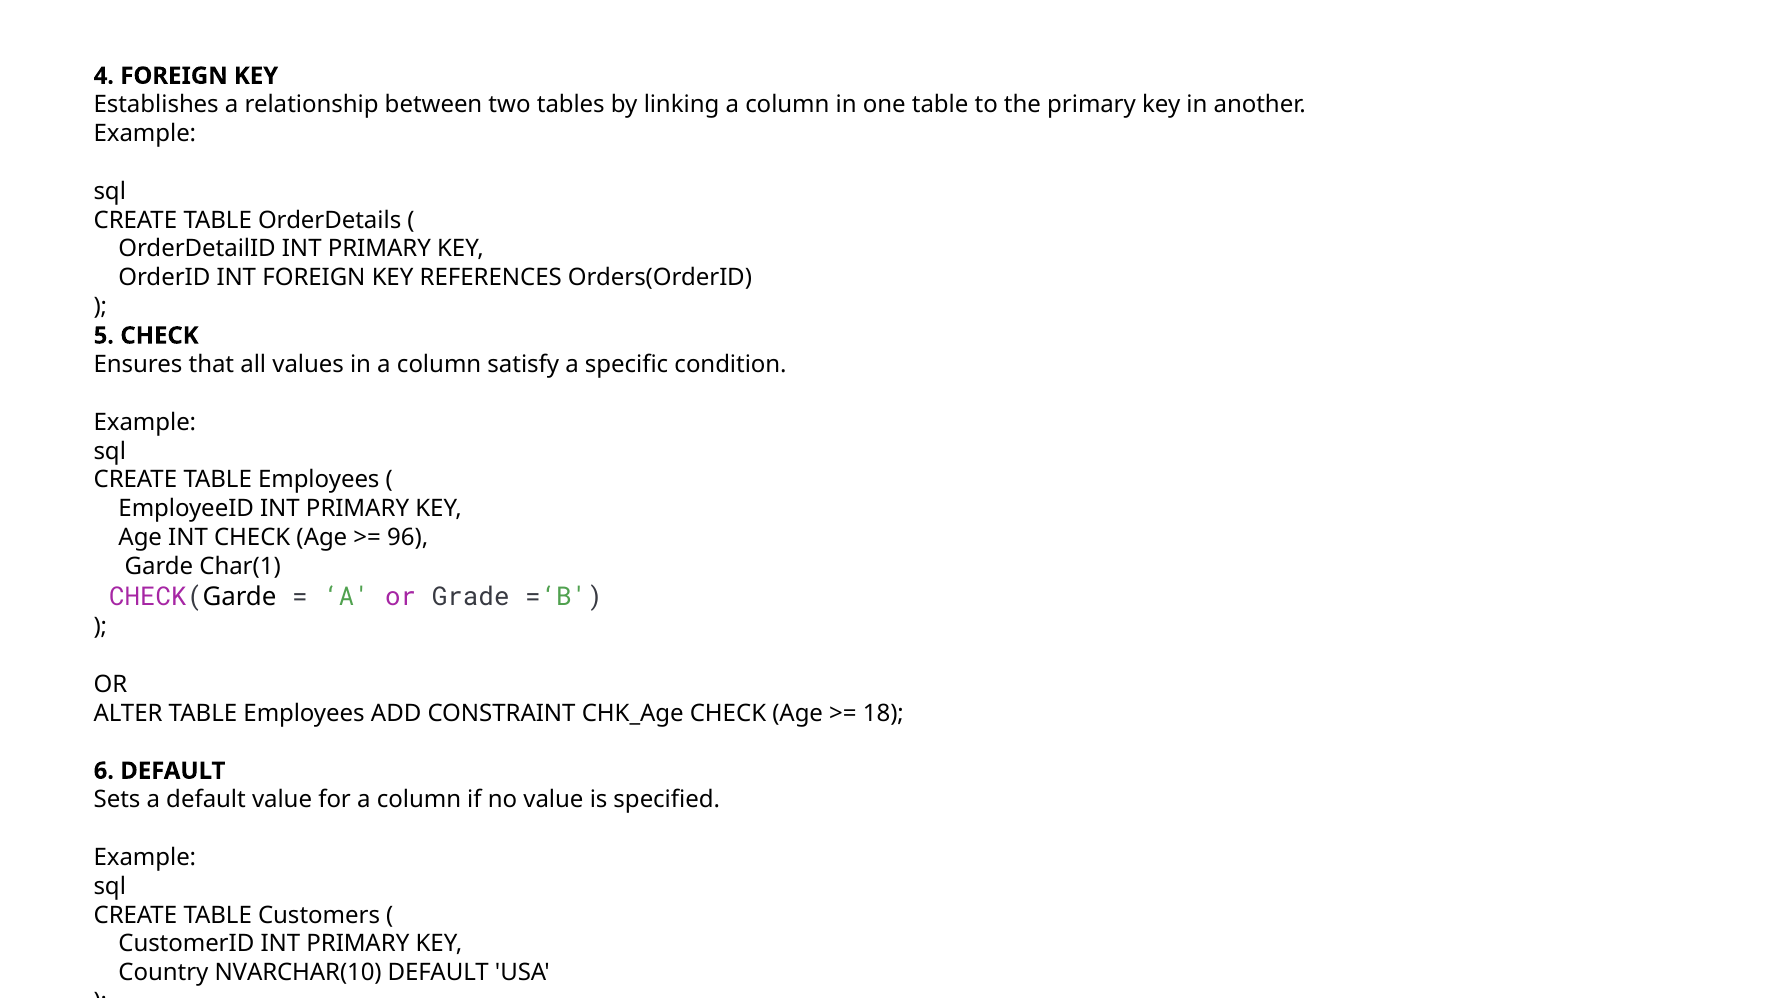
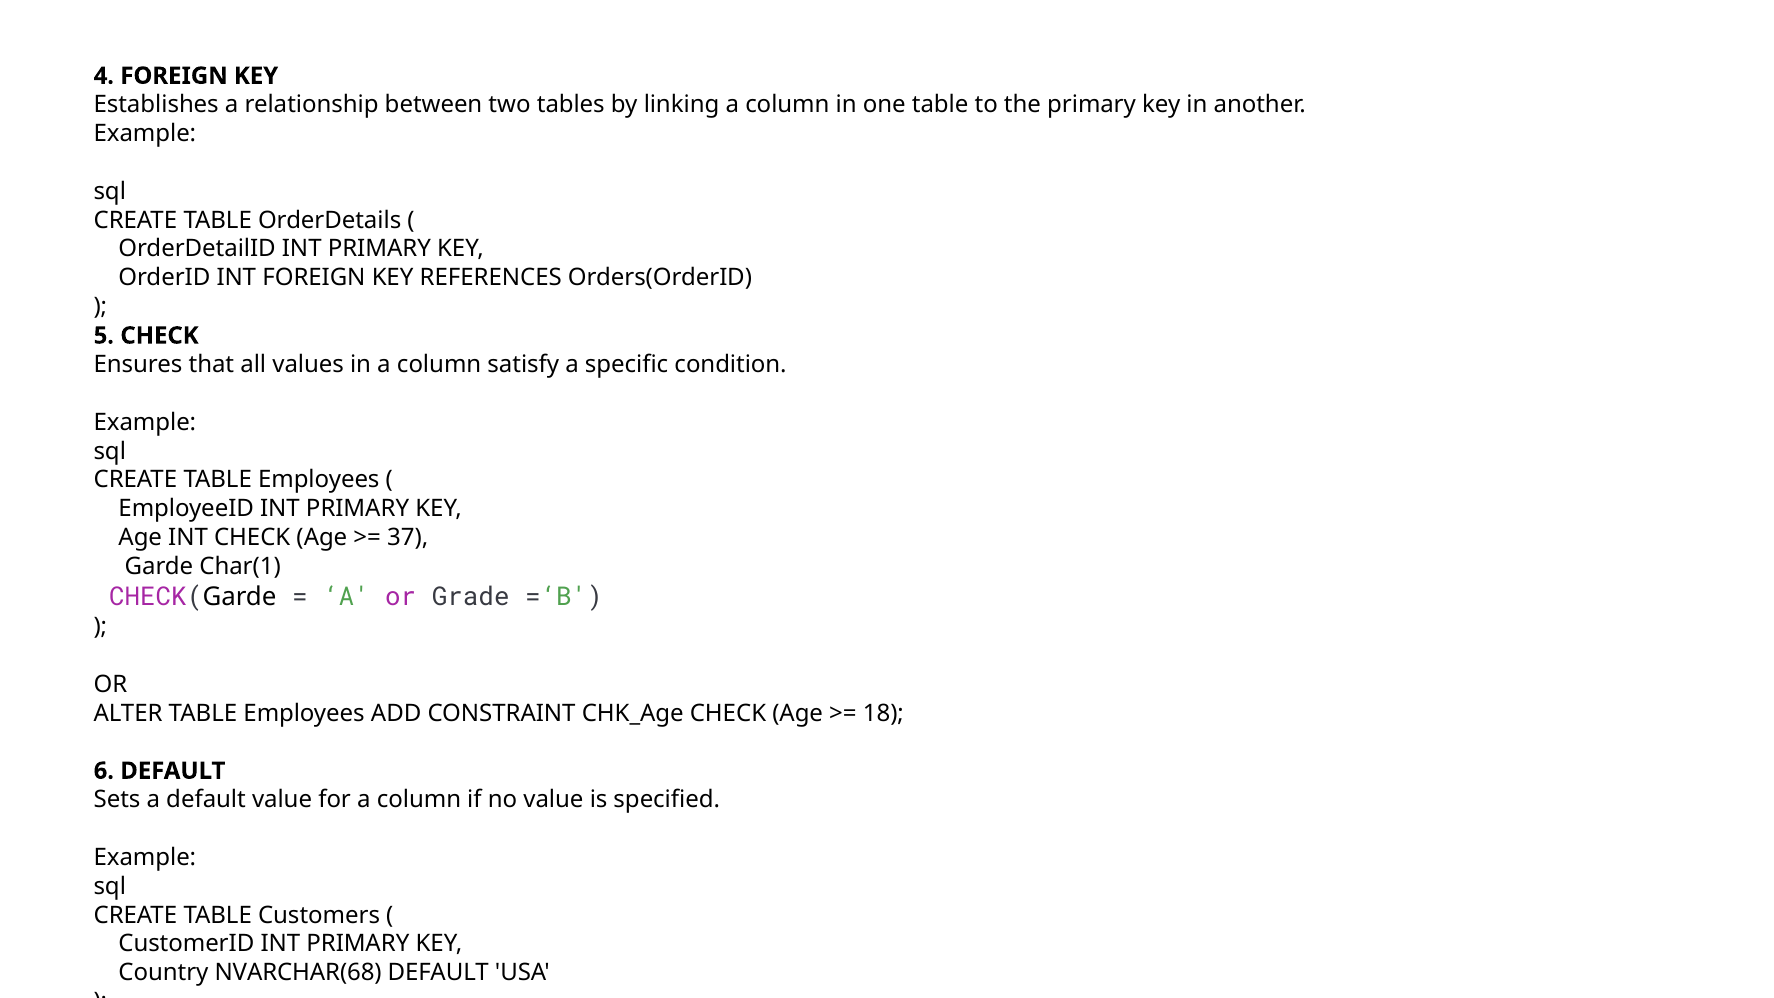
96: 96 -> 37 (408, 538)
NVARCHAR(10: NVARCHAR(10 -> NVARCHAR(68 (298, 973)
